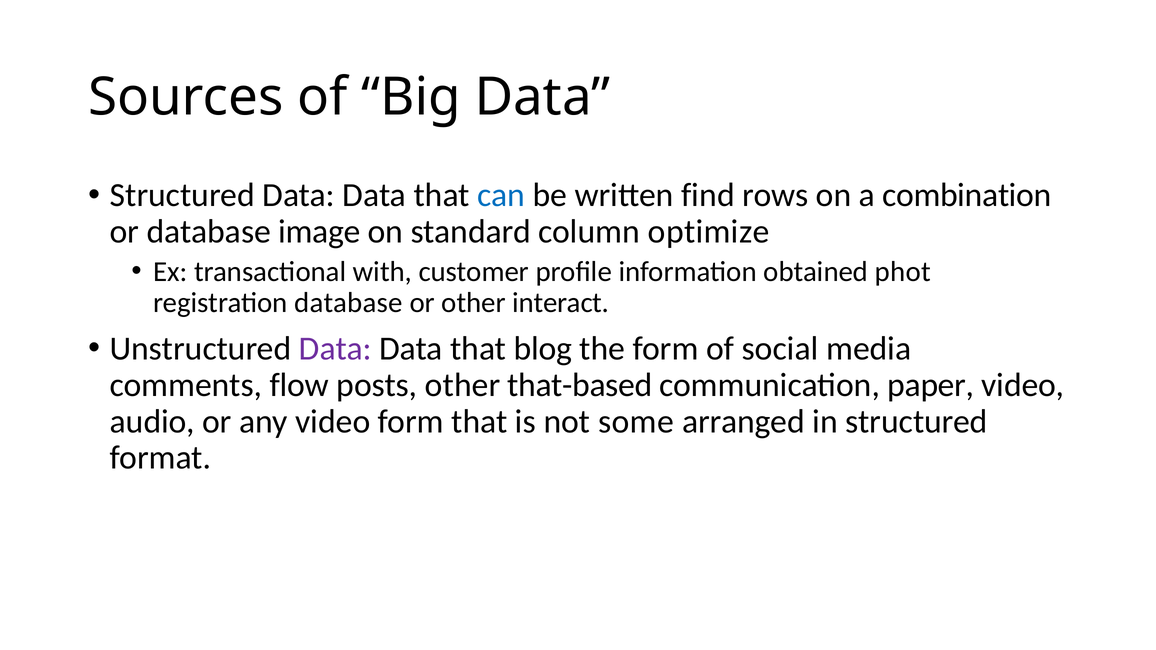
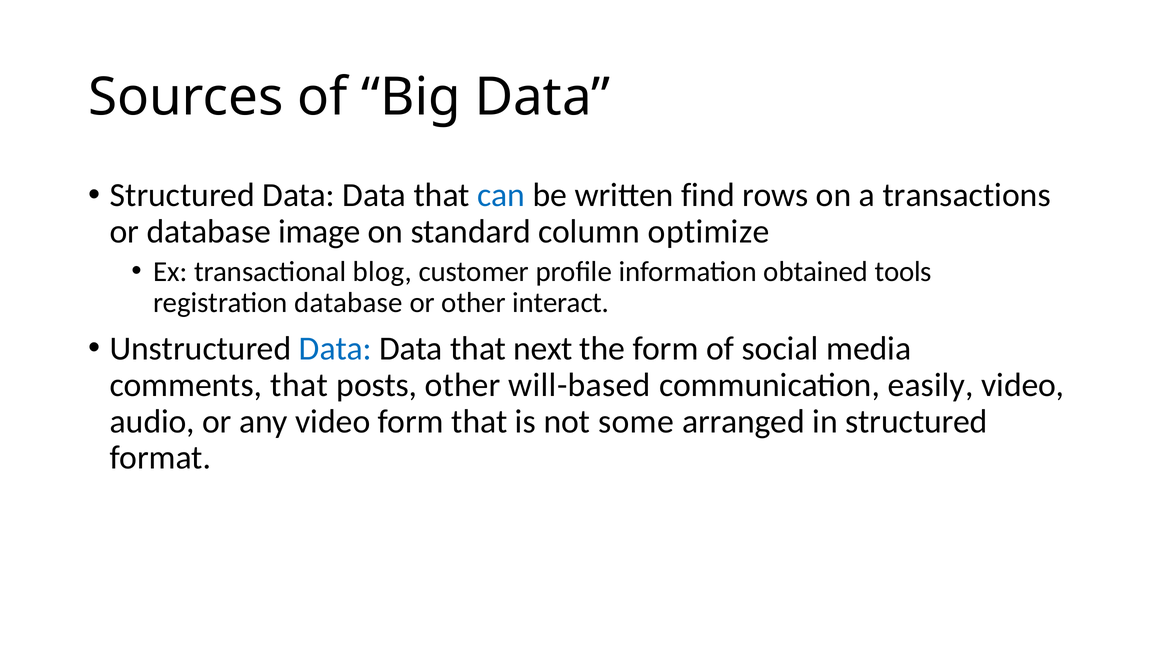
combination: combination -> transactions (967, 195)
with: with -> blog (382, 272)
phot: phot -> tools (903, 272)
Data colour: purple -> blue (335, 349)
blog: blog -> next (543, 349)
comments flow: flow -> that (299, 385)
that-based: that-based -> will-based (579, 385)
paper: paper -> easily (931, 385)
